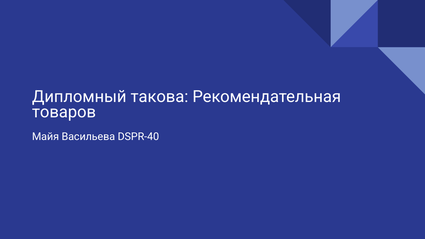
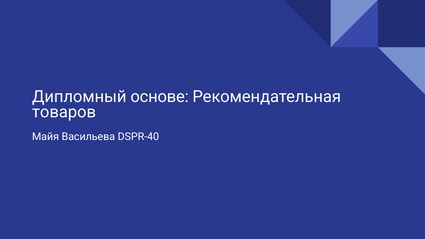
такова: такова -> основе (160, 97)
